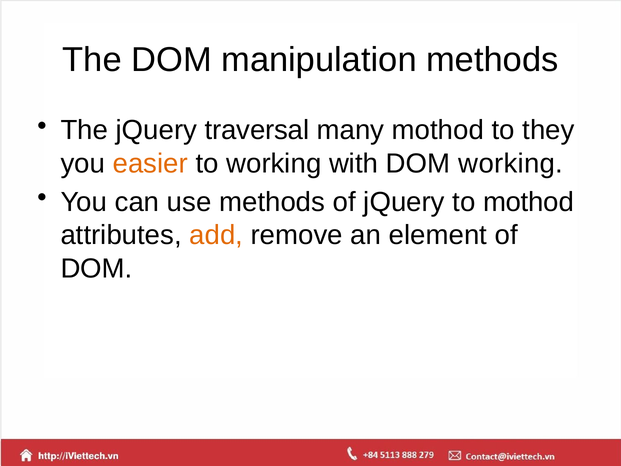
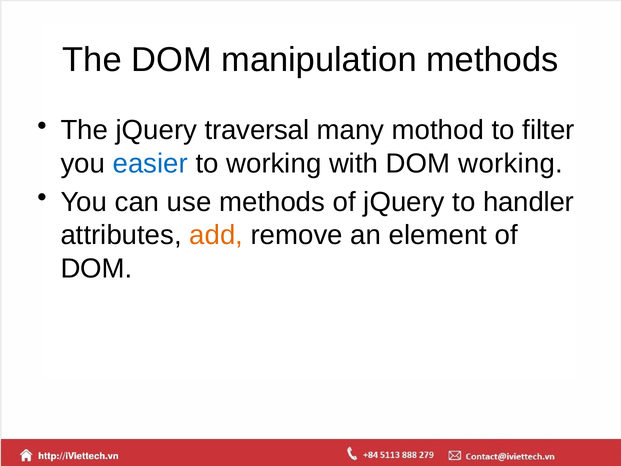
they: they -> filter (548, 130)
easier colour: orange -> blue (150, 163)
to mothod: mothod -> handler (529, 202)
